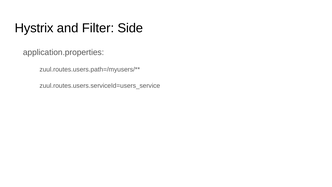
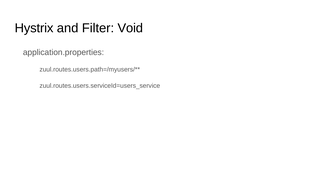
Side: Side -> Void (130, 28)
